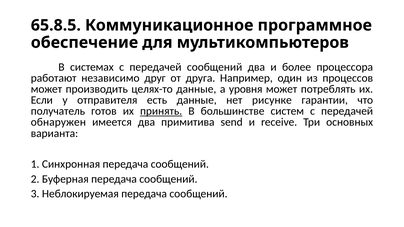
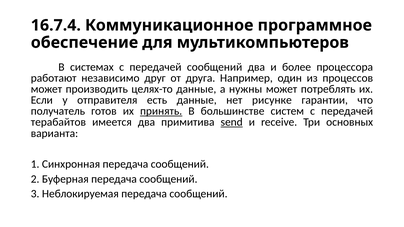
65.8.5: 65.8.5 -> 16.7.4 (56, 25)
уровня: уровня -> нужны (246, 89)
обнаружен: обнаружен -> терабайтов (58, 122)
send underline: none -> present (232, 122)
